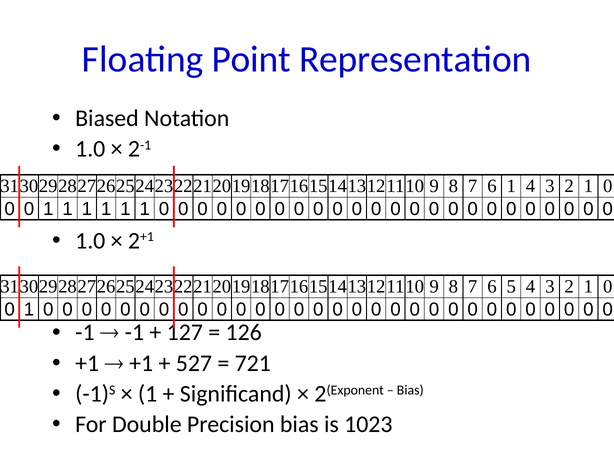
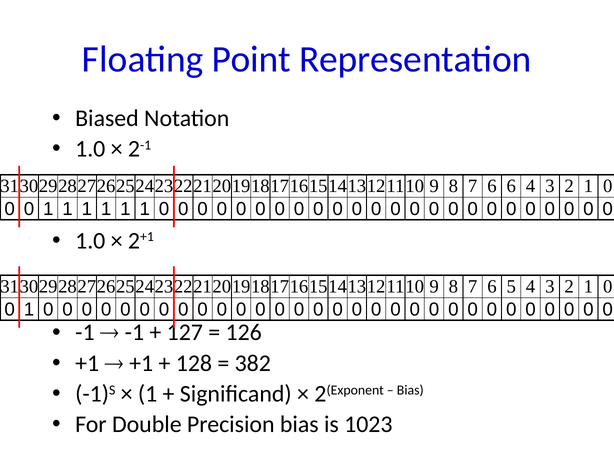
6 1: 1 -> 6 (511, 186)
527: 527 -> 128 (194, 363)
721: 721 -> 382 (253, 363)
